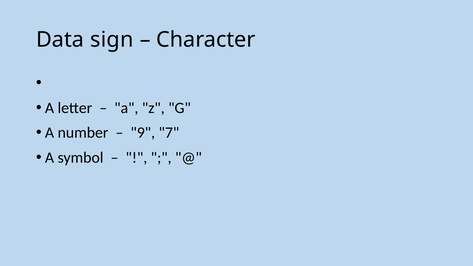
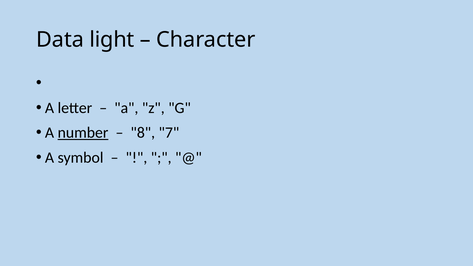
sign: sign -> light (112, 40)
number underline: none -> present (83, 133)
9: 9 -> 8 (143, 133)
